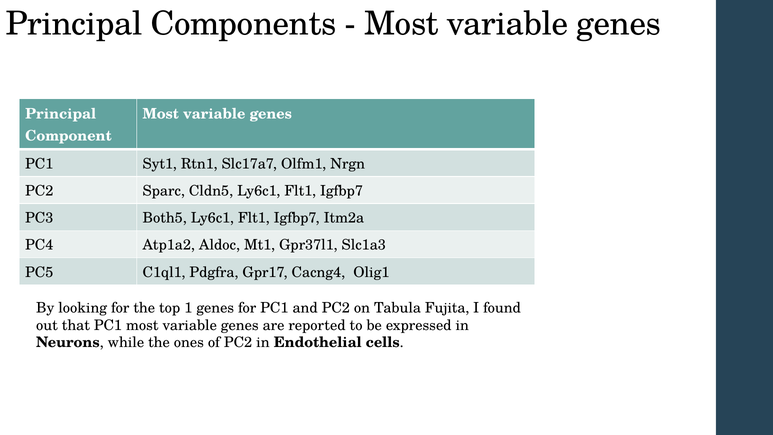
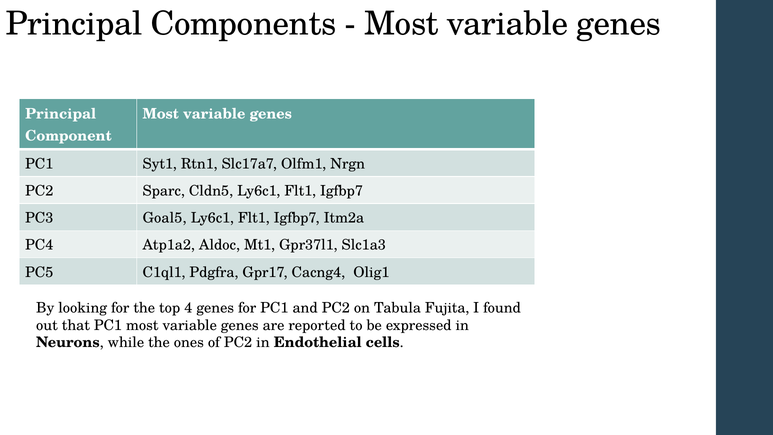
Both5: Both5 -> Goal5 (165, 218)
1: 1 -> 4 (188, 308)
